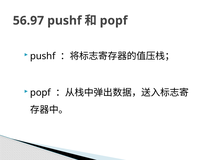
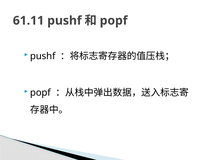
56.97: 56.97 -> 61.11 (28, 21)
